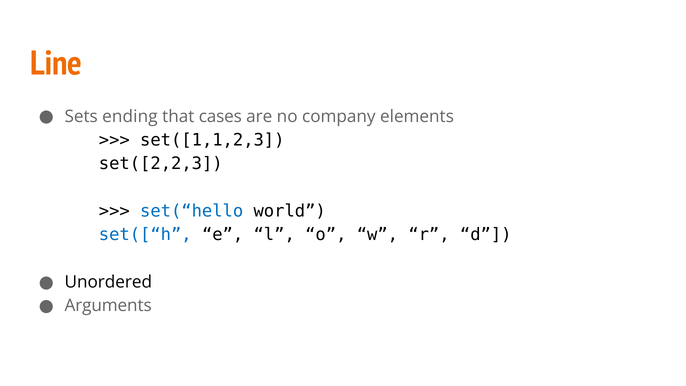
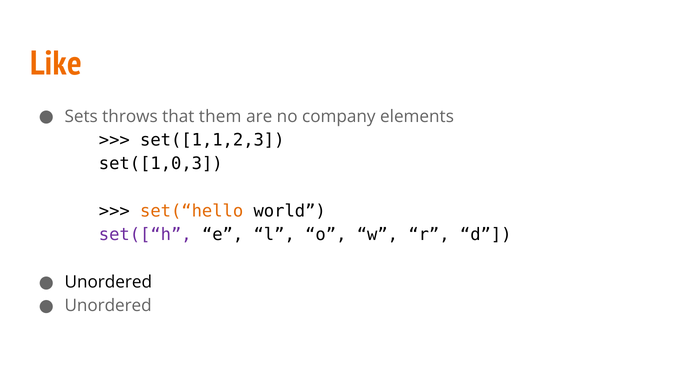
Line: Line -> Like (56, 63)
ending: ending -> throws (130, 116)
cases: cases -> them (220, 116)
set([2,2,3: set([2,2,3 -> set([1,0,3 (161, 164)
set(“hello colour: blue -> orange (192, 211)
set([“h colour: blue -> purple (145, 235)
Arguments: Arguments -> Unordered (108, 306)
